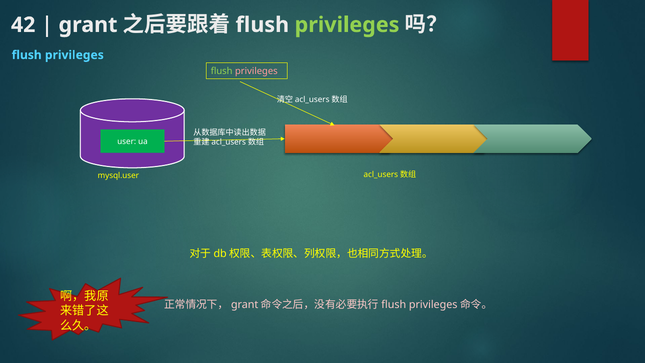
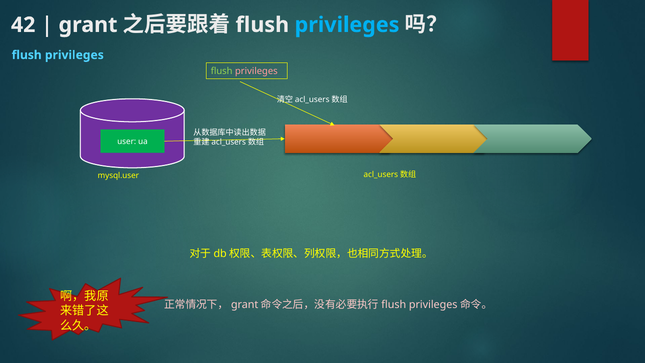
privileges colour: light green -> light blue (347, 25)
